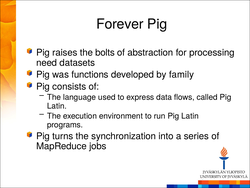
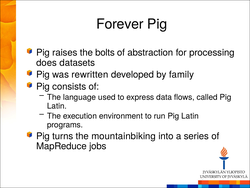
need: need -> does (47, 63)
functions: functions -> rewritten (90, 74)
synchronization: synchronization -> mountainbiking (124, 136)
